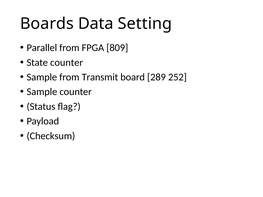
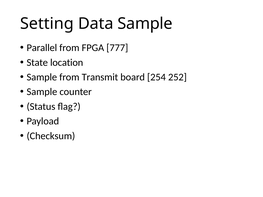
Boards: Boards -> Setting (47, 24)
Data Setting: Setting -> Sample (145, 24)
809: 809 -> 777 (117, 48)
State counter: counter -> location (67, 63)
289: 289 -> 254 (156, 77)
